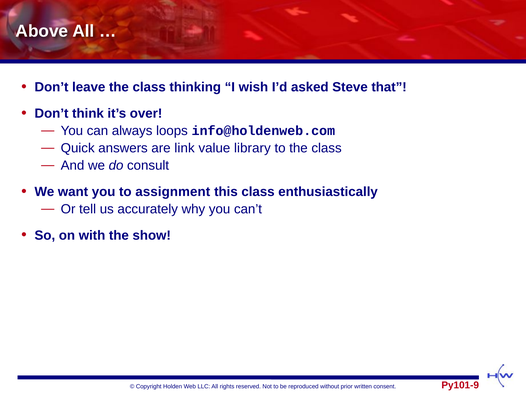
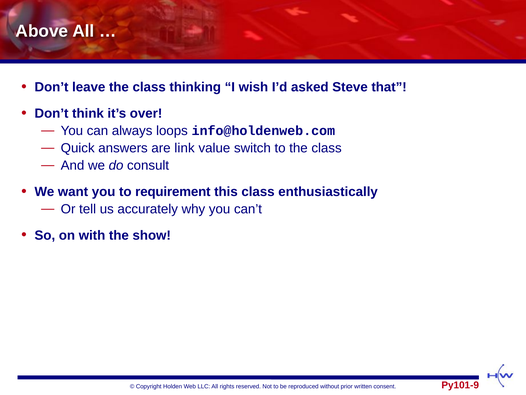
library: library -> switch (252, 148)
assignment: assignment -> requirement (173, 191)
